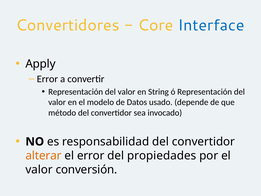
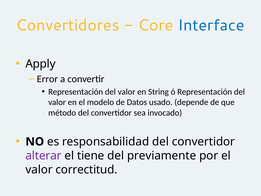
alterar colour: orange -> purple (44, 155)
el error: error -> tiene (91, 155)
propiedades: propiedades -> previamente (162, 155)
conversión: conversión -> correctitud (86, 169)
